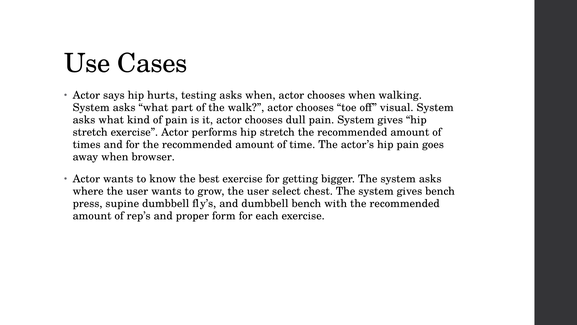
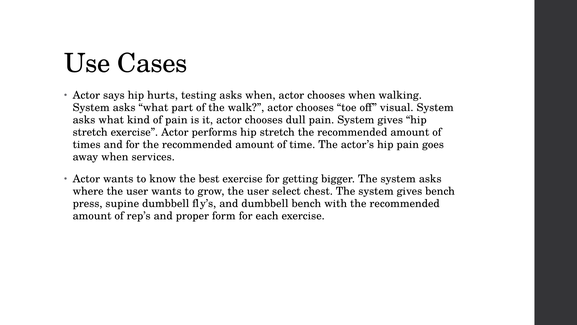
browser: browser -> services (153, 157)
